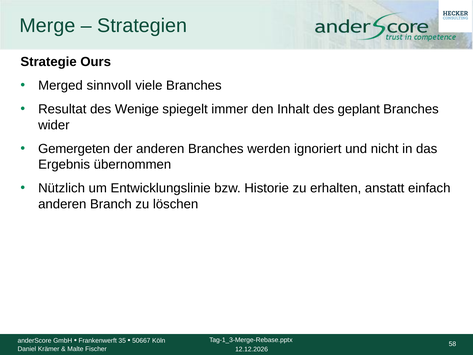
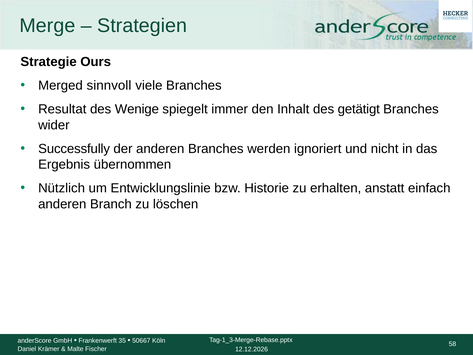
geplant: geplant -> getätigt (359, 109)
Gemergeten: Gemergeten -> Successfully (74, 149)
